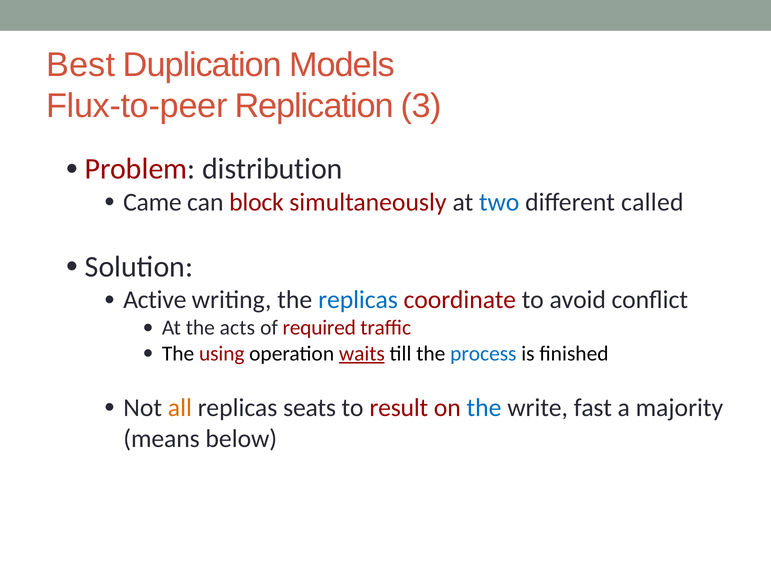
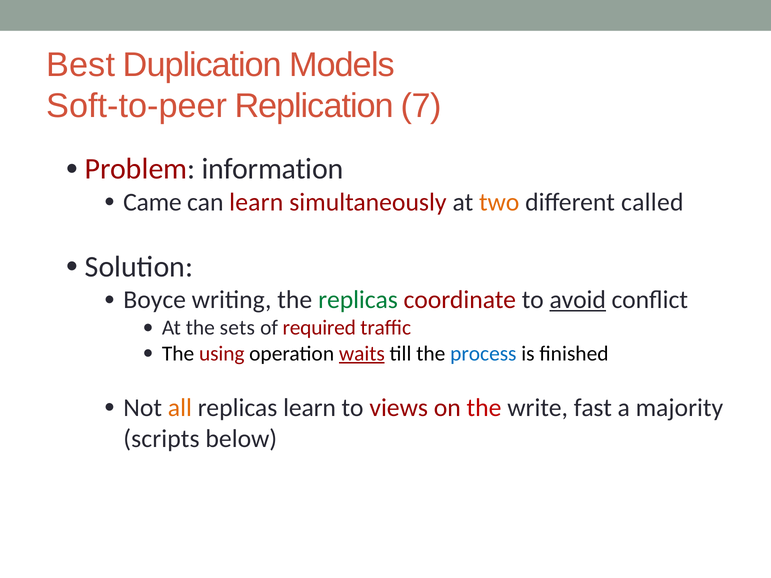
Flux-to-peer: Flux-to-peer -> Soft-to-peer (137, 106)
3: 3 -> 7 (421, 106)
distribution: distribution -> information (272, 169)
can block: block -> learn (256, 202)
two colour: blue -> orange (499, 202)
Active: Active -> Boyce (155, 300)
replicas colour: blue -> green (358, 300)
avoid underline: none -> present (578, 300)
acts: acts -> sets (237, 328)
replicas seats: seats -> learn (310, 408)
result: result -> views (399, 408)
the colour: blue -> red (484, 408)
means: means -> scripts (161, 439)
